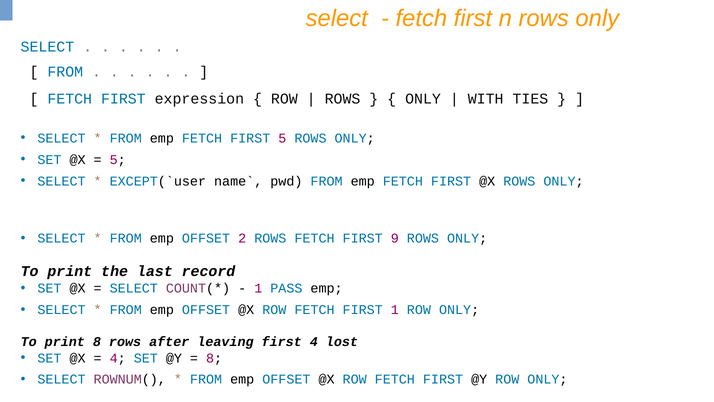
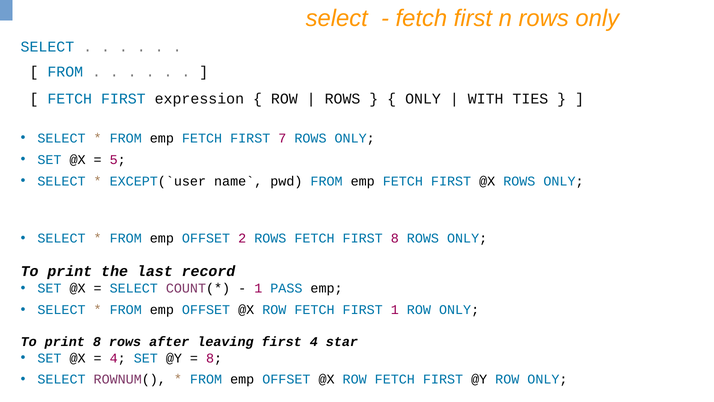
FIRST 5: 5 -> 7 (282, 138)
FIRST 9: 9 -> 8 (395, 238)
lost: lost -> star (342, 342)
